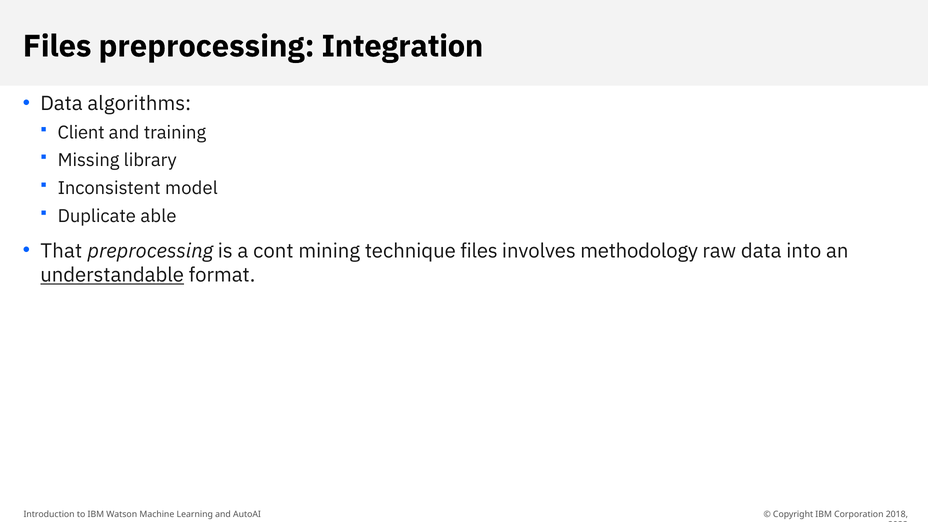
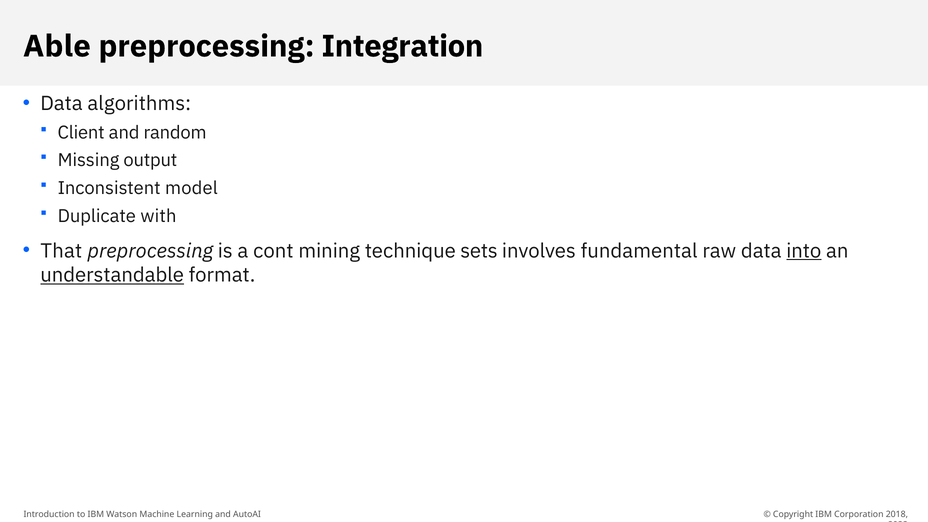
Files: Files -> Able (57, 46)
training: training -> random (175, 132)
library: library -> output (150, 160)
able: able -> with (158, 216)
technique files: files -> sets (479, 251)
methodology: methodology -> fundamental (639, 251)
into underline: none -> present (804, 251)
